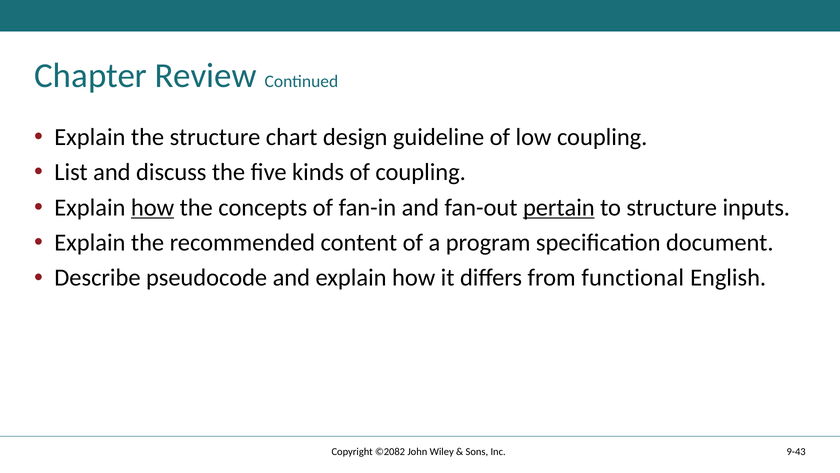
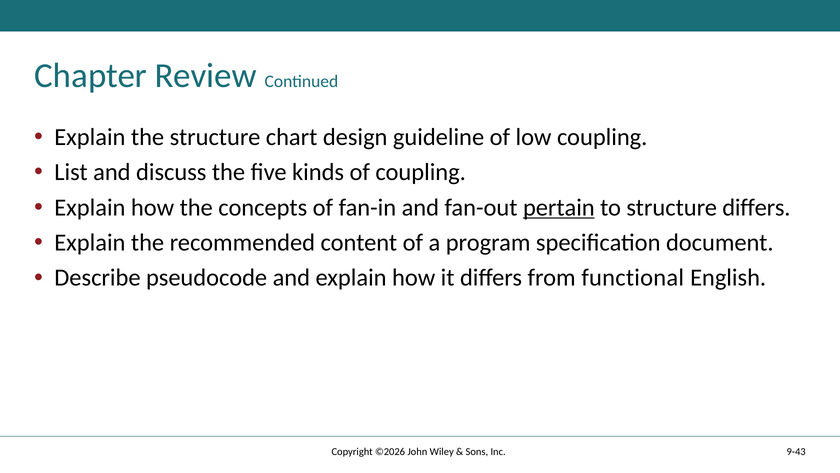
how underline: present -> none (153, 207)
structure inputs: inputs -> differs (756, 207)
©2082: ©2082 -> ©2026 (390, 451)
